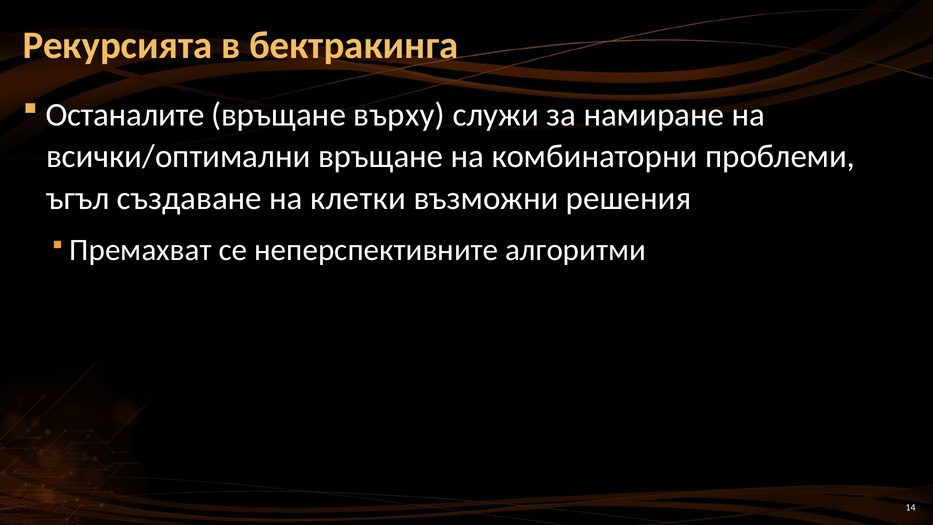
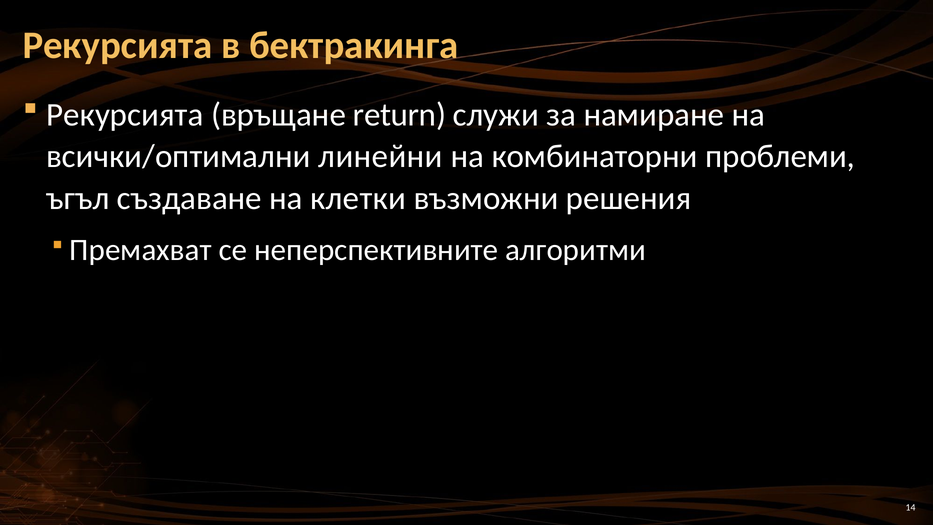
Останалите: Останалите -> Рекурсията (125, 115)
върху: върху -> return (399, 115)
всички/оптимални връщане: връщане -> линейни (380, 157)
